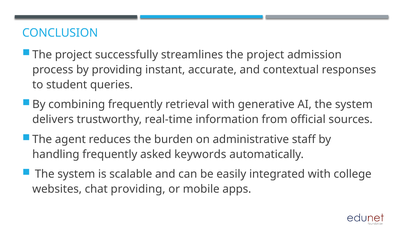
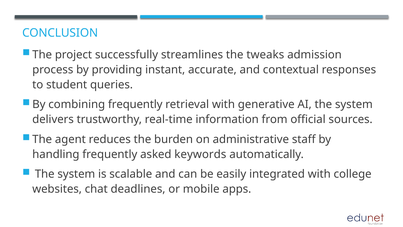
streamlines the project: project -> tweaks (265, 55)
chat providing: providing -> deadlines (138, 189)
